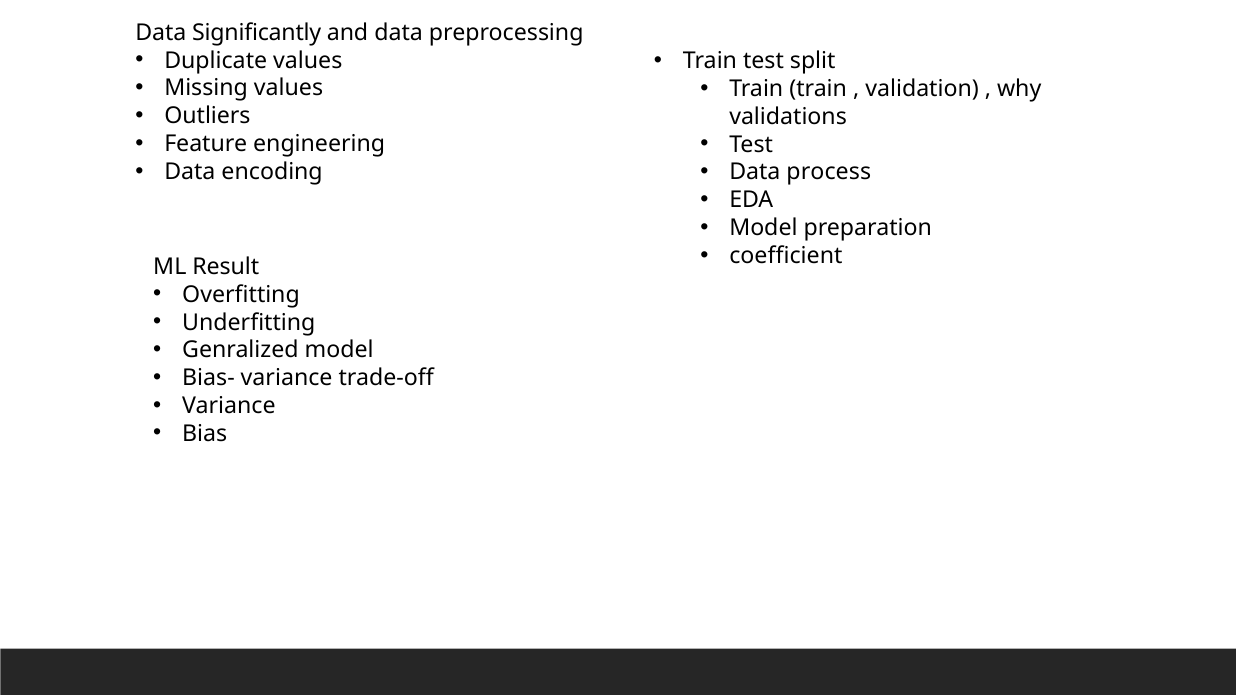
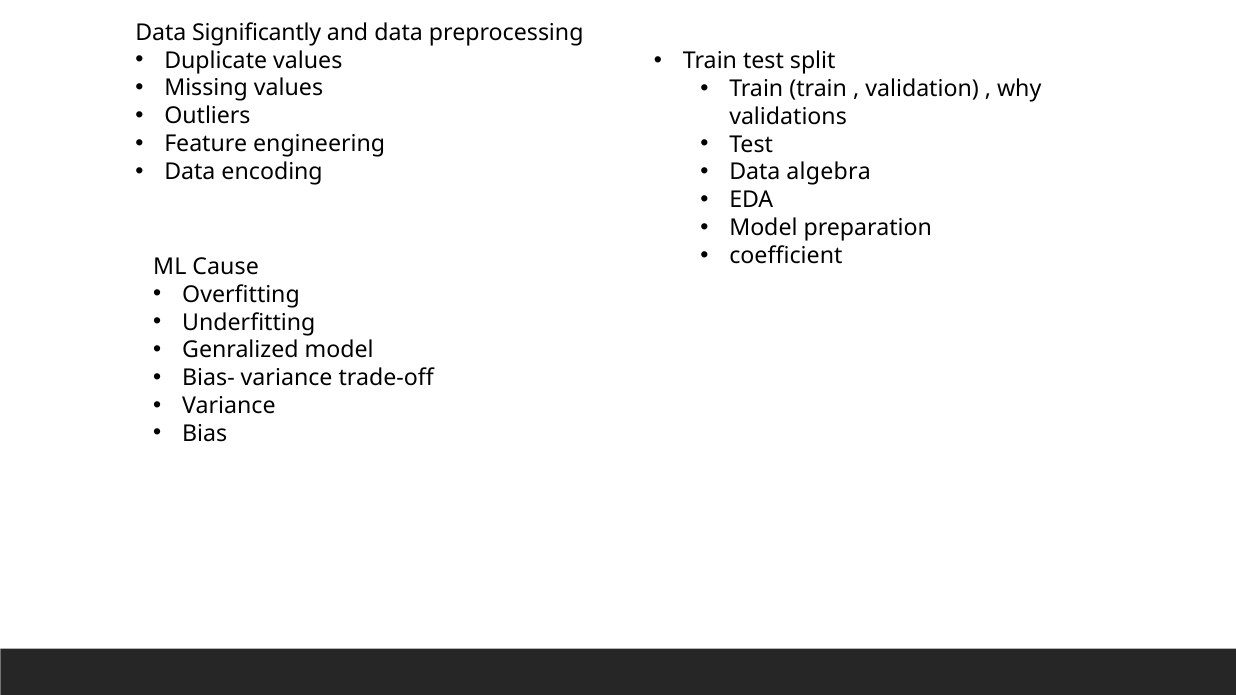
process: process -> algebra (829, 172)
Result: Result -> Cause (226, 267)
